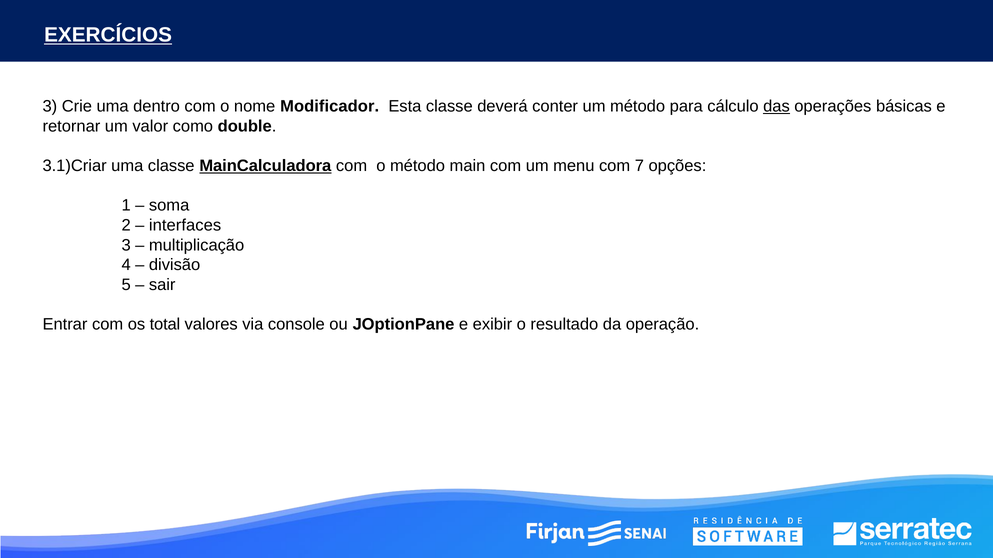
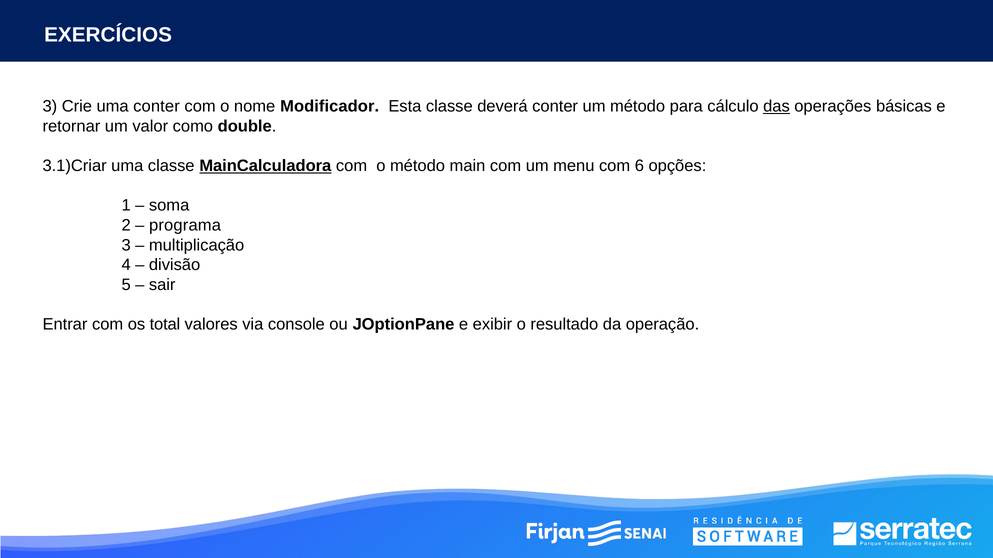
EXERCÍCIOS underline: present -> none (108, 35)
uma dentro: dentro -> conter (156, 106)
7: 7 -> 6 (639, 166)
interfaces: interfaces -> programa (185, 226)
